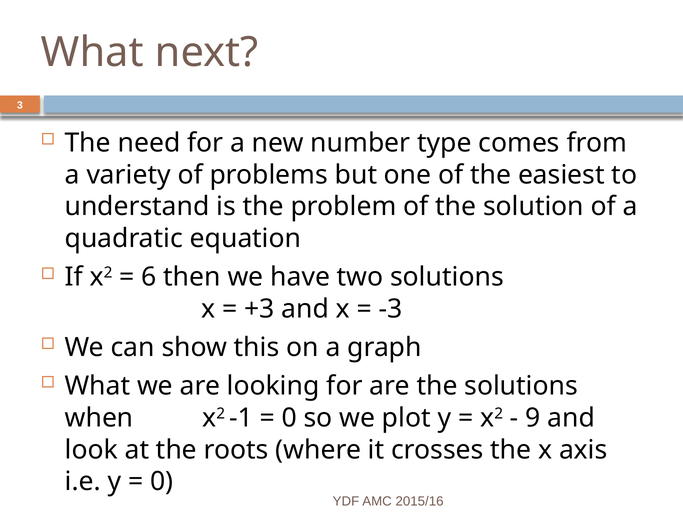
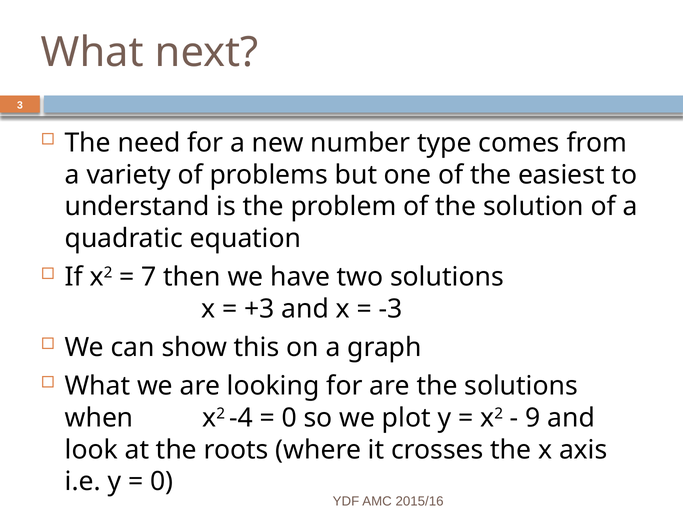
6: 6 -> 7 (149, 277)
-1: -1 -> -4 (241, 418)
